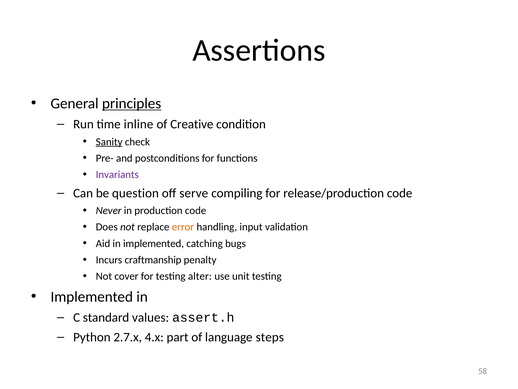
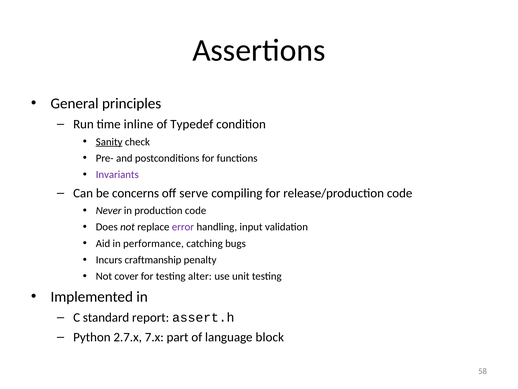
principles underline: present -> none (132, 103)
Creative: Creative -> Typedef (192, 124)
question: question -> concerns (136, 193)
error colour: orange -> purple (183, 227)
in implemented: implemented -> performance (153, 243)
values: values -> report (151, 317)
4.x: 4.x -> 7.x (154, 337)
steps: steps -> block (270, 337)
